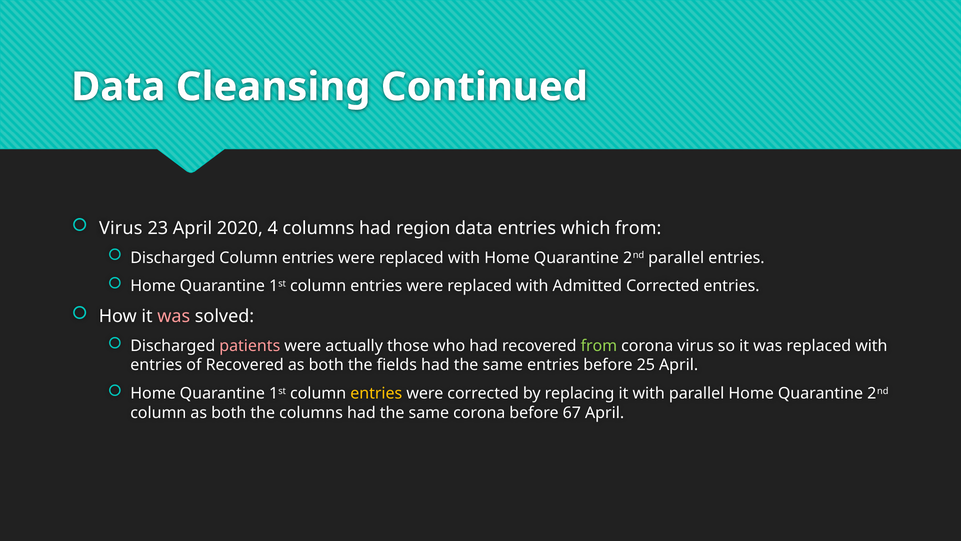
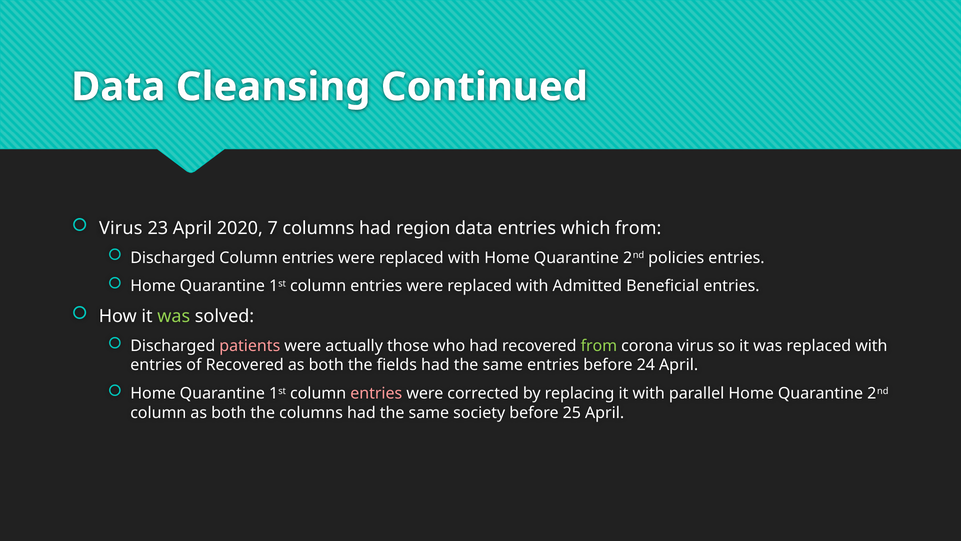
4: 4 -> 7 (273, 228)
2nd parallel: parallel -> policies (676, 258)
Admitted Corrected: Corrected -> Beneficial (663, 286)
was colour: pink -> light green (174, 316)
25: 25 -> 24 (646, 365)
entries colour: yellow -> pink (376, 393)
same corona: corona -> society (479, 412)
67: 67 -> 25 (572, 412)
